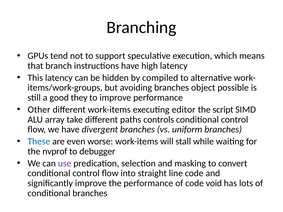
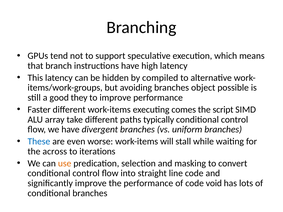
Other: Other -> Faster (39, 110)
editor: editor -> comes (184, 110)
controls: controls -> typically (159, 120)
nvprof: nvprof -> across (55, 152)
debugger: debugger -> iterations (97, 152)
use colour: purple -> orange (65, 164)
